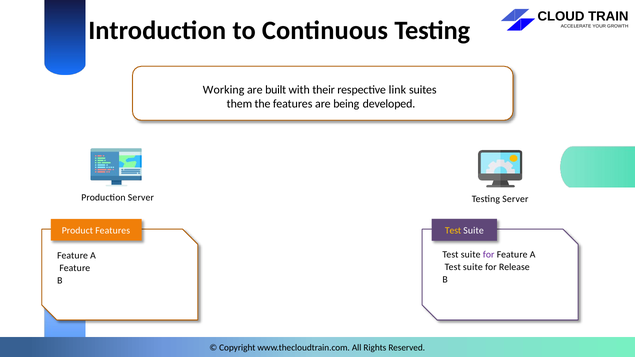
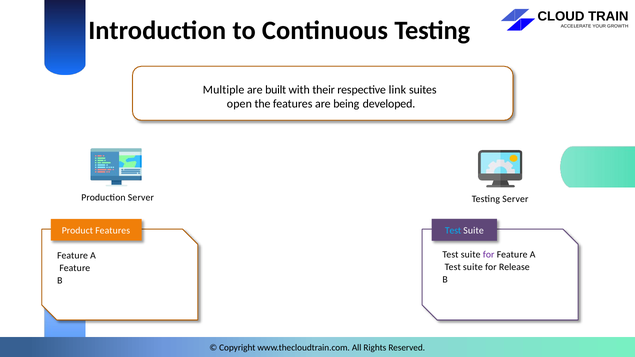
Working: Working -> Multiple (224, 90)
them: them -> open (239, 104)
Test colour: yellow -> light blue (453, 231)
